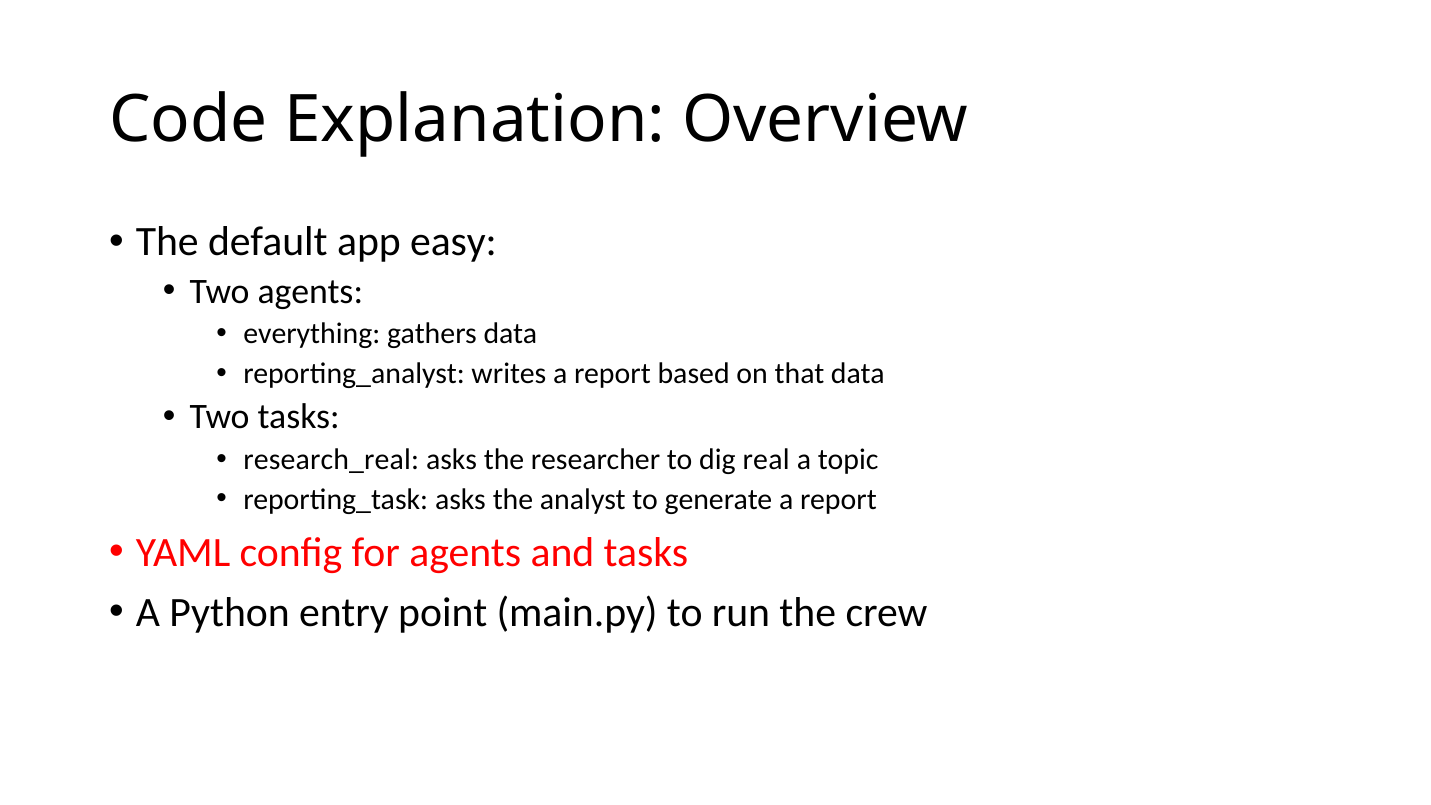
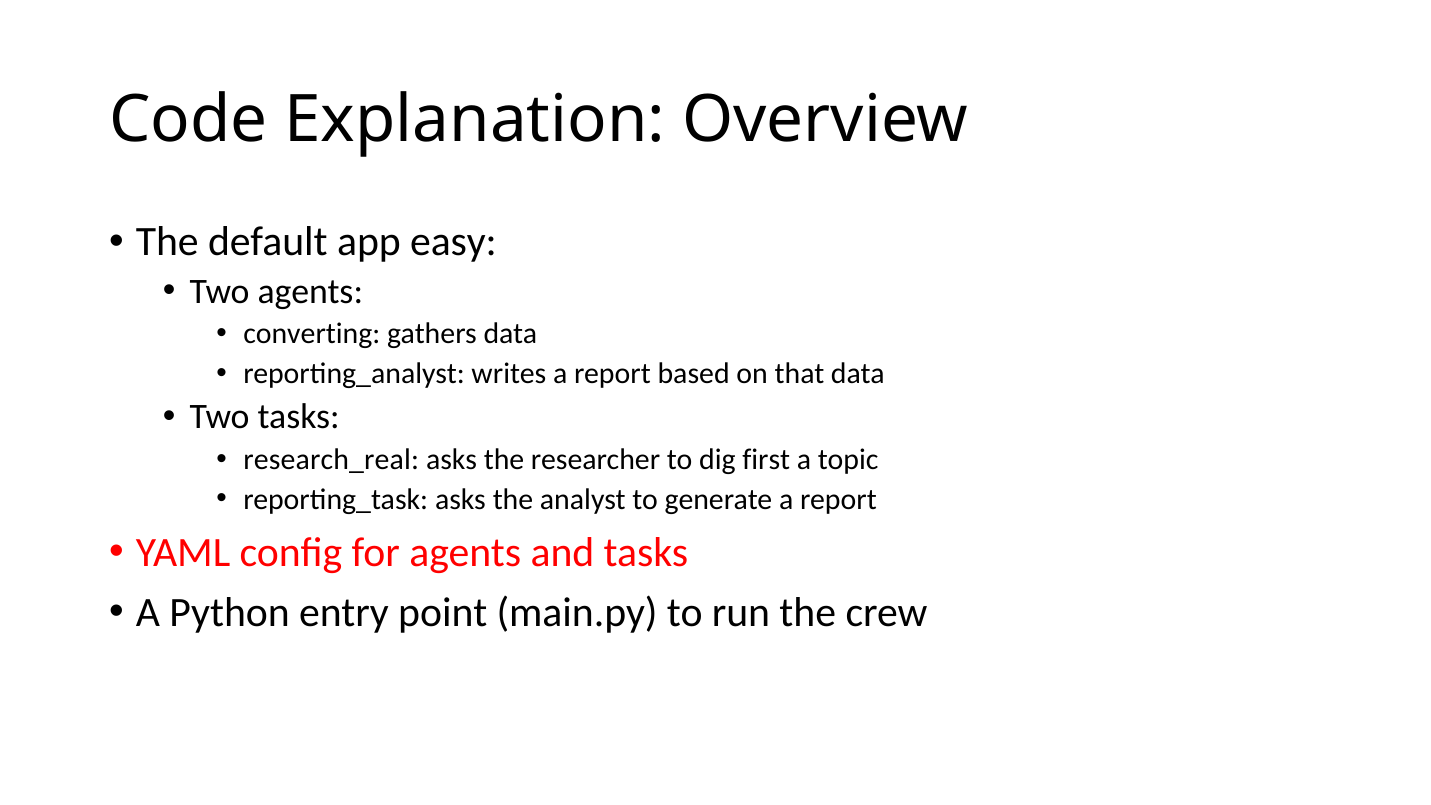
everything: everything -> converting (312, 334)
real: real -> first (766, 460)
